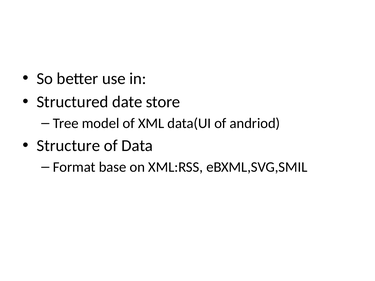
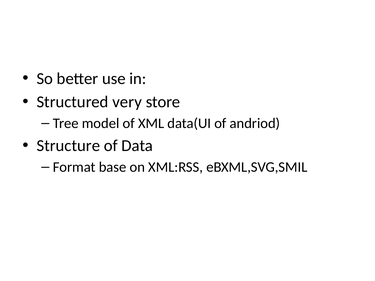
date: date -> very (127, 102)
